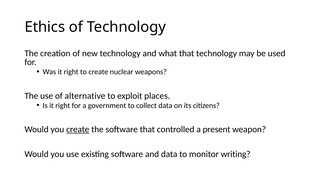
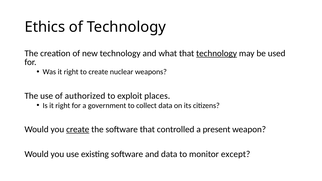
technology underline: none -> present (217, 53)
alternative: alternative -> authorized (85, 96)
writing: writing -> except (236, 154)
